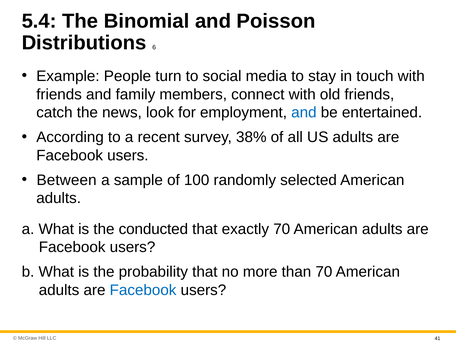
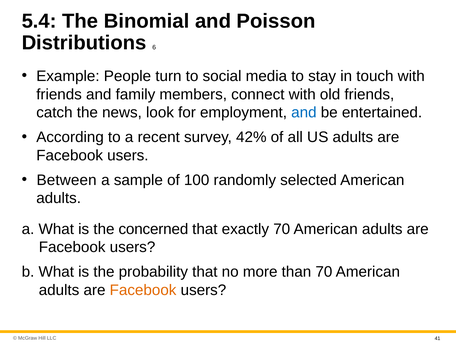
38%: 38% -> 42% (251, 137)
conducted: conducted -> concerned (153, 229)
Facebook colour: blue -> orange (143, 290)
